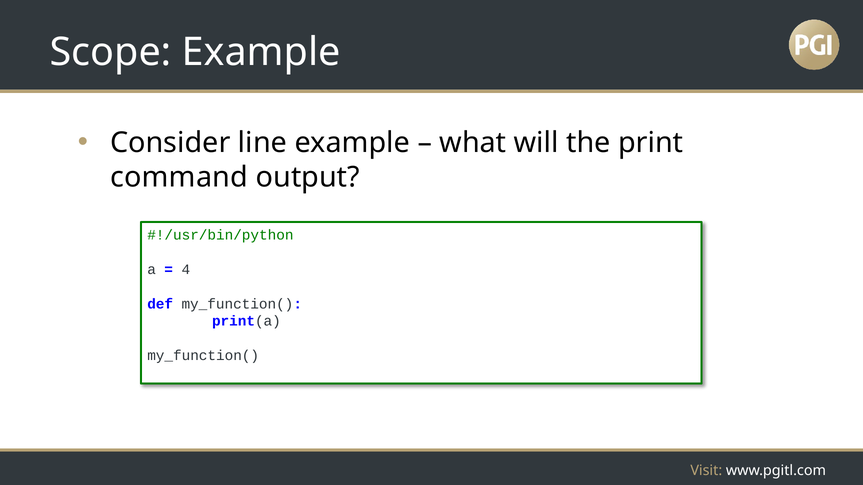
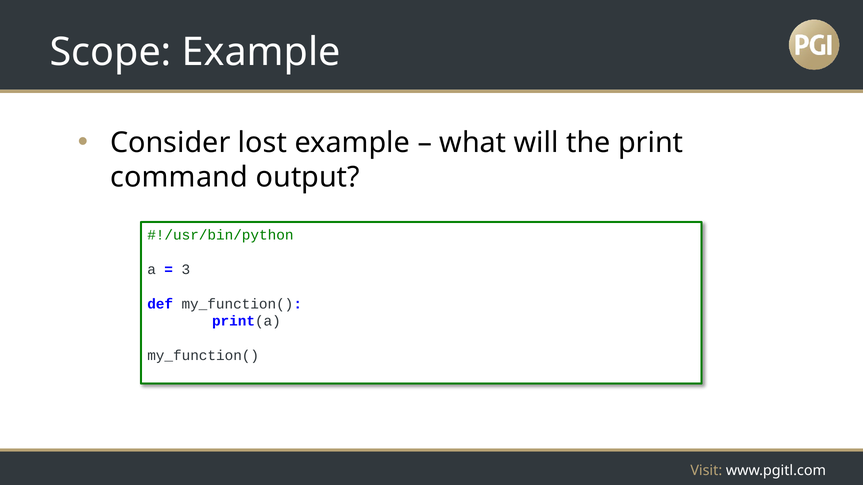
line: line -> lost (263, 143)
4: 4 -> 3 (186, 270)
